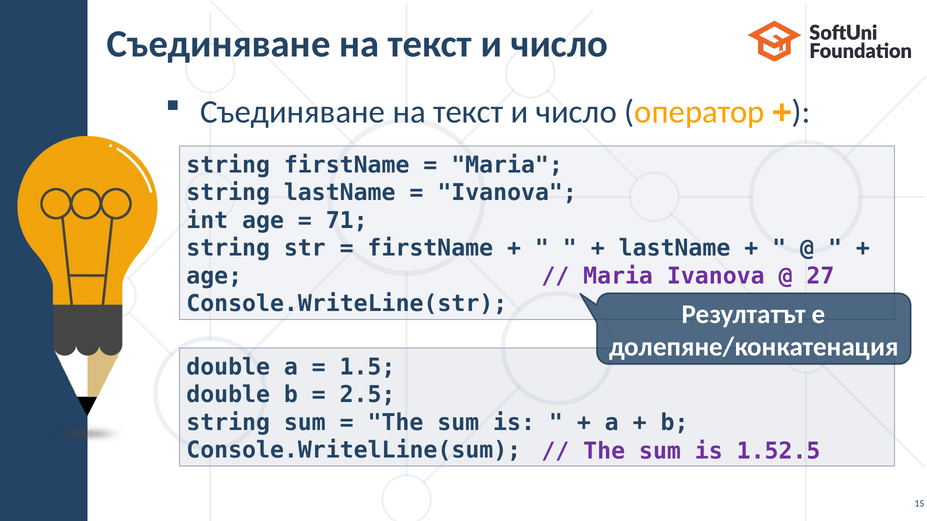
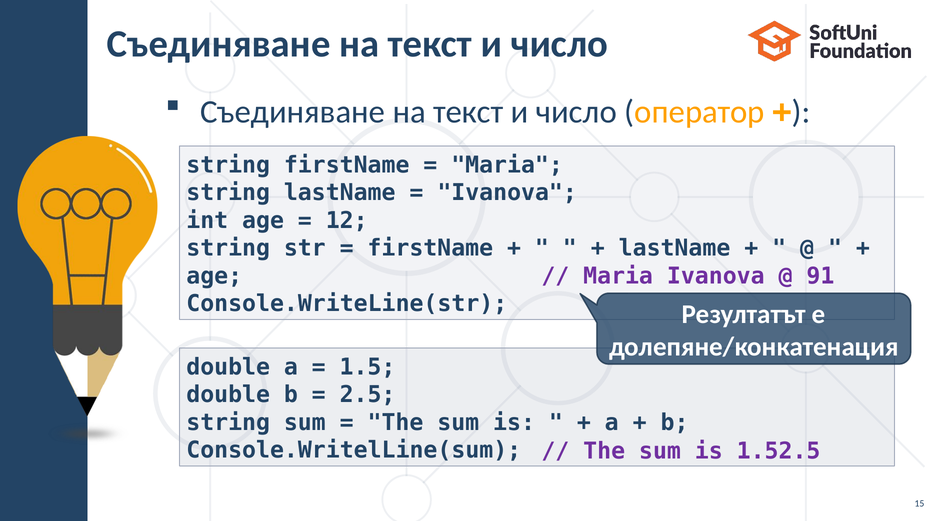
71: 71 -> 12 (347, 221)
27: 27 -> 91 (820, 276)
